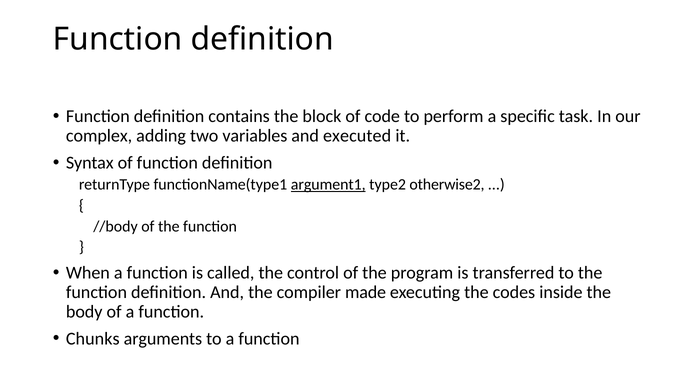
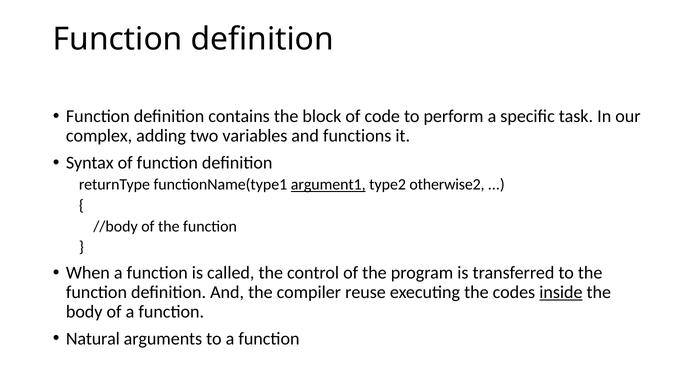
executed: executed -> functions (357, 136)
made: made -> reuse (365, 292)
inside underline: none -> present (561, 292)
Chunks: Chunks -> Natural (93, 338)
